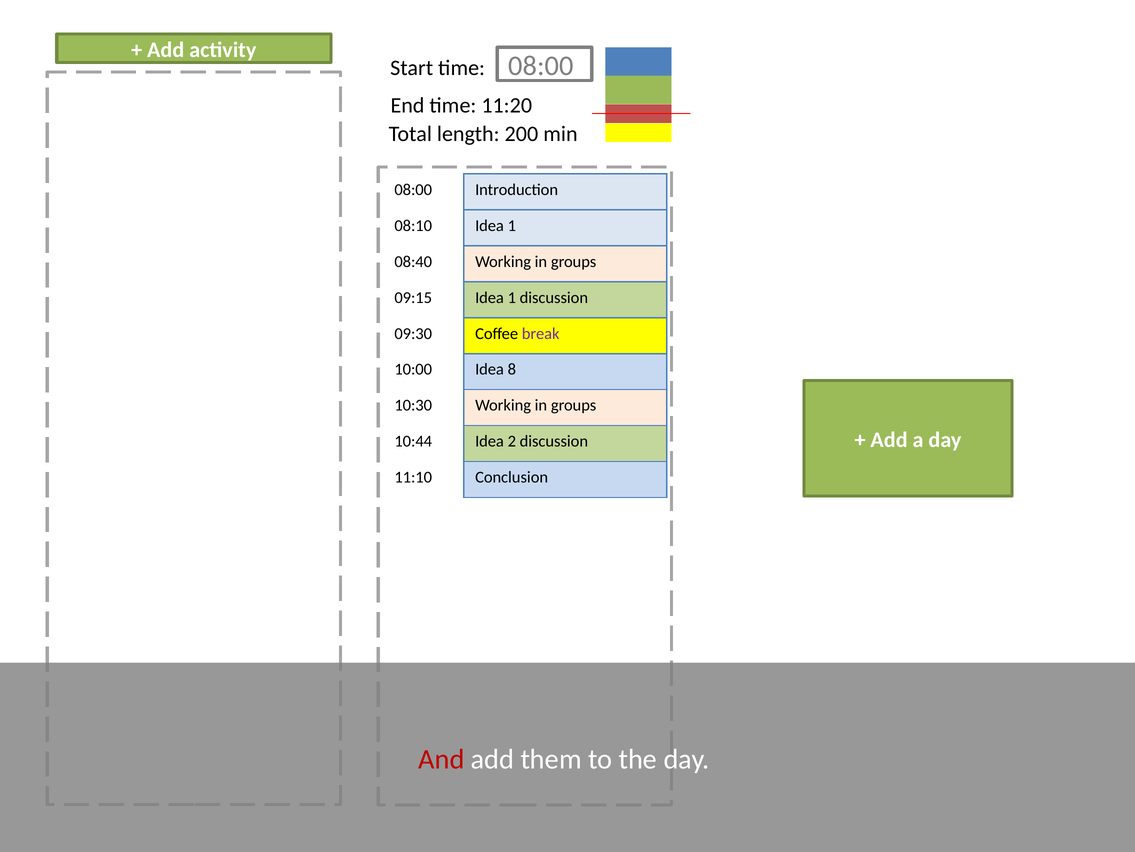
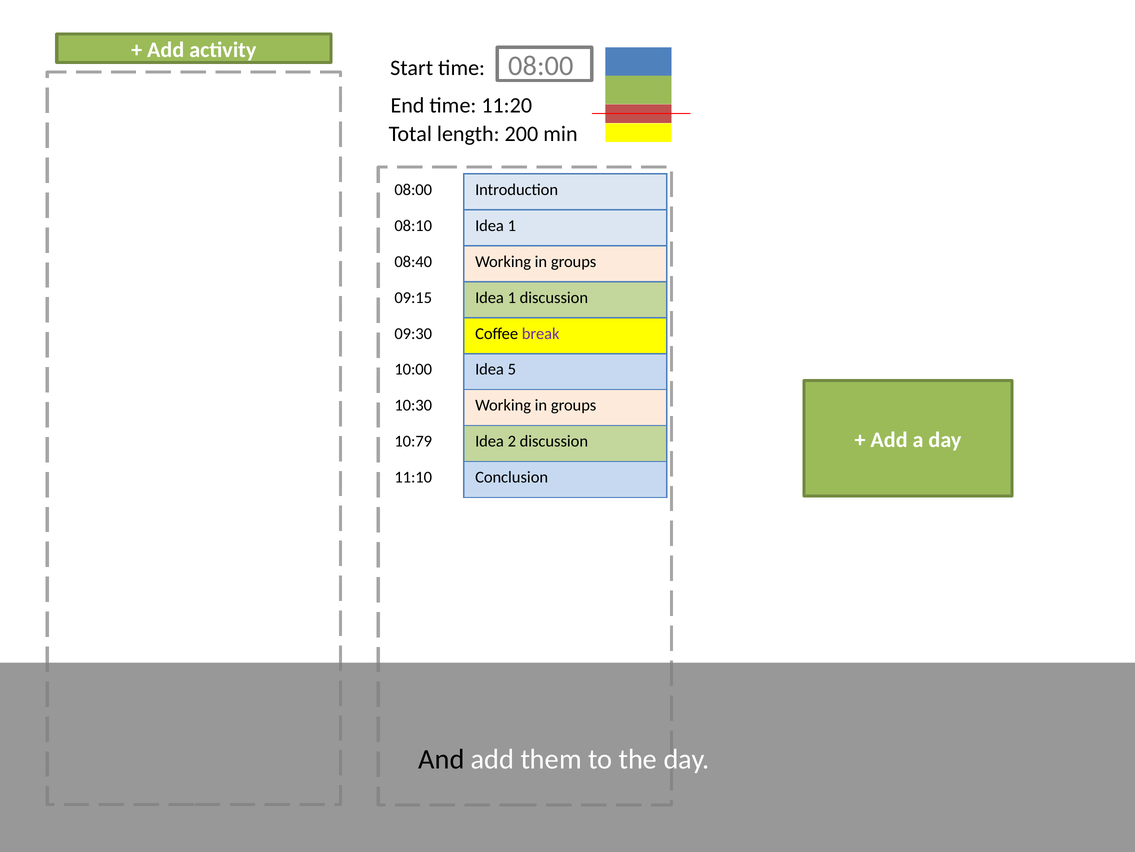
8: 8 -> 5 (512, 369)
10:44: 10:44 -> 10:79 (413, 441)
And colour: red -> black (441, 759)
